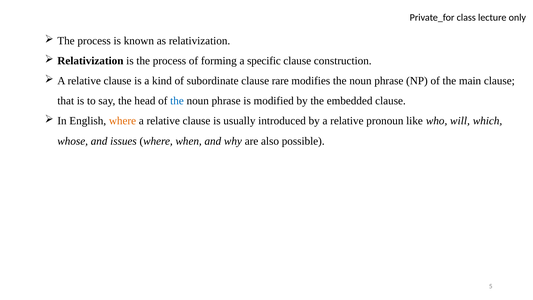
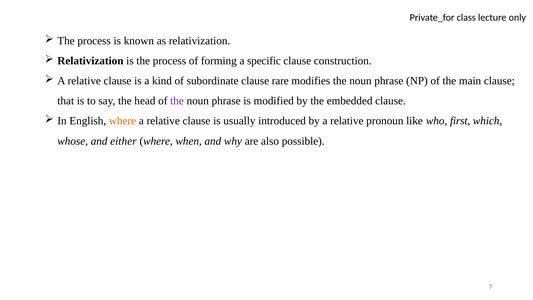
the colour: blue -> purple (177, 101)
will: will -> first (460, 121)
issues: issues -> either (123, 141)
